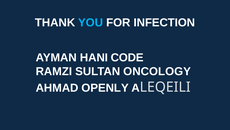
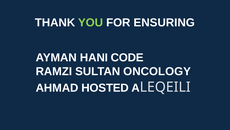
YOU colour: light blue -> light green (91, 22)
INFECTION: INFECTION -> ENSURING (164, 22)
OPENLY: OPENLY -> HOSTED (105, 87)
